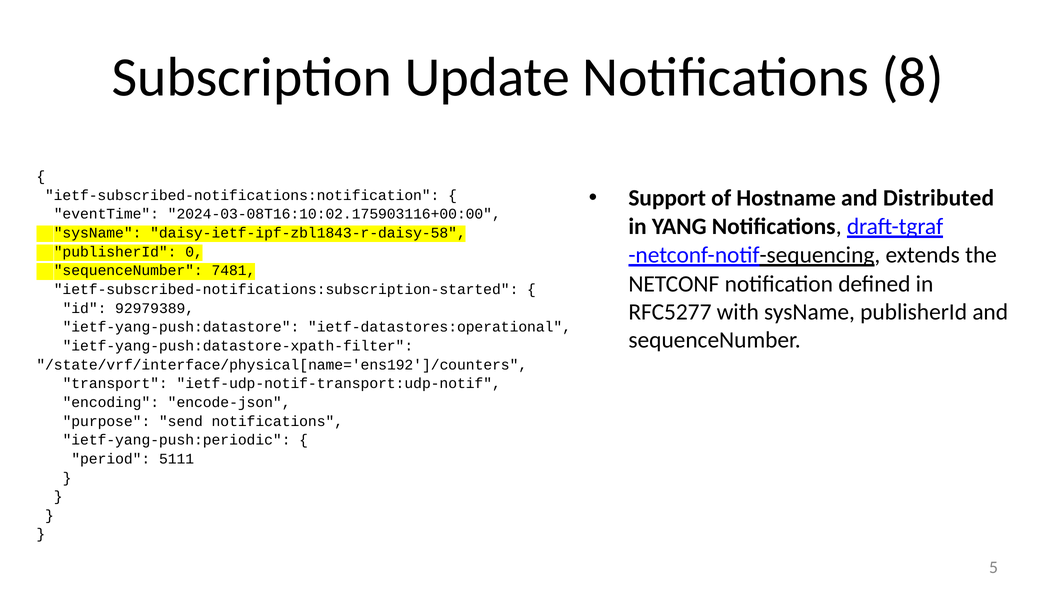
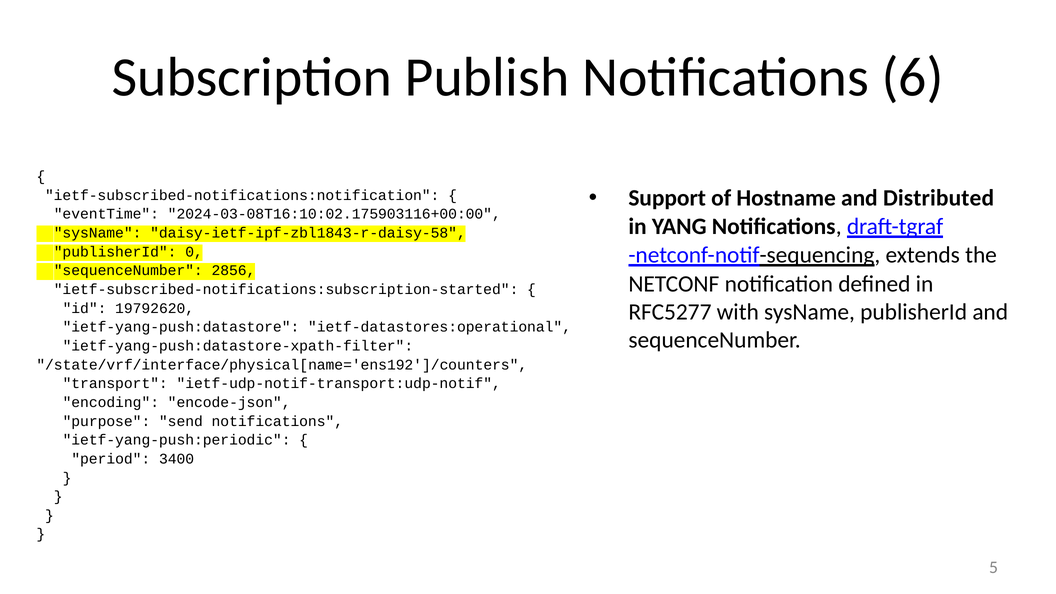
Update: Update -> Publish (487, 77)
8: 8 -> 6 (913, 77)
7481: 7481 -> 2856 (233, 271)
92979389: 92979389 -> 19792620 (155, 308)
5111: 5111 -> 3400 (177, 459)
